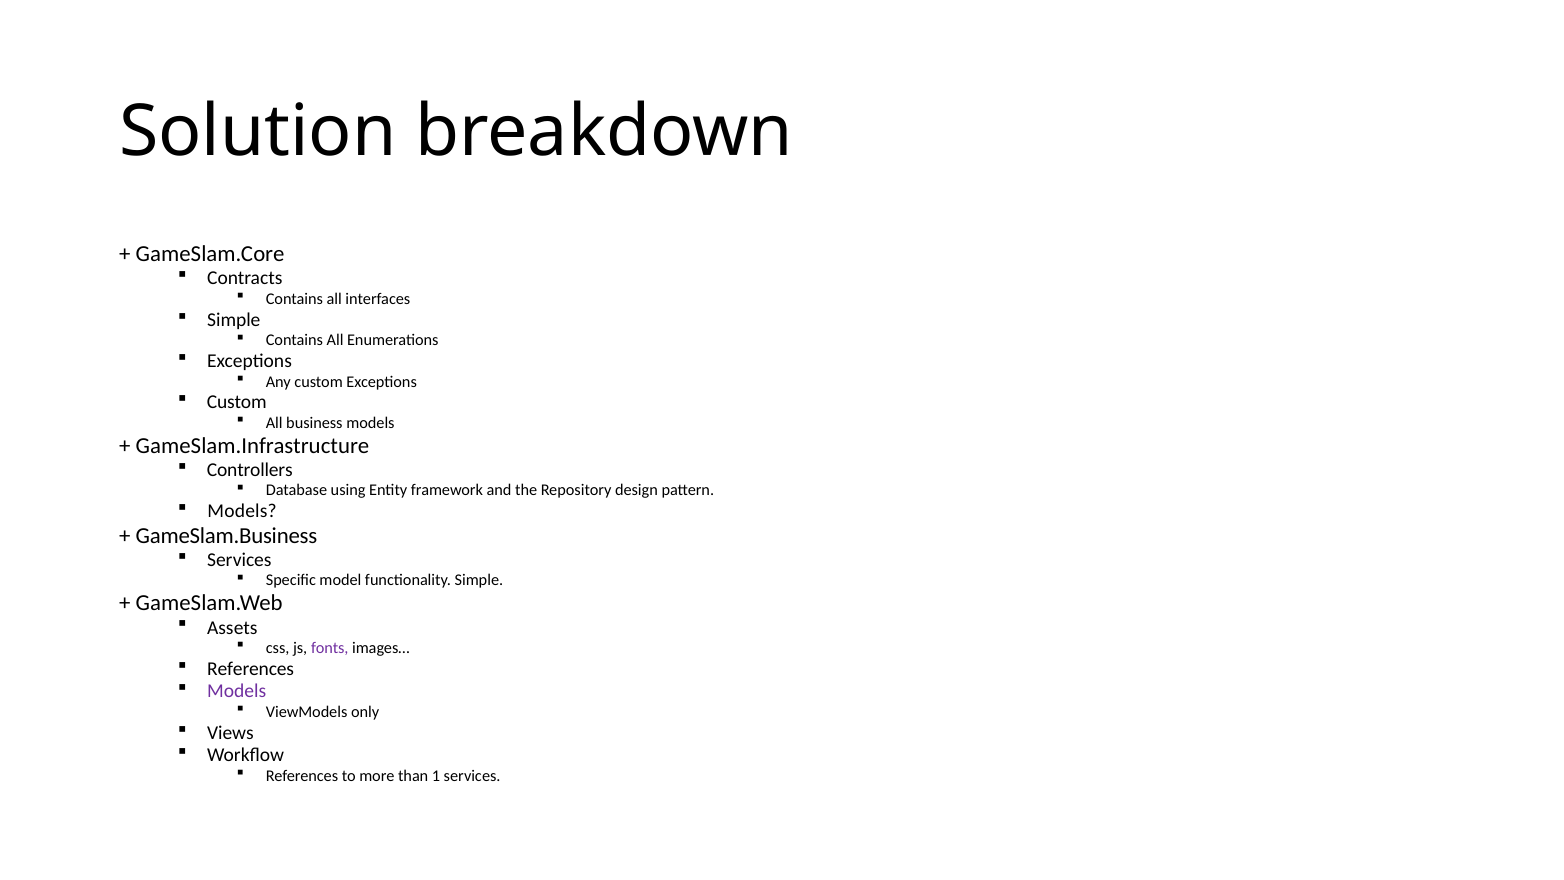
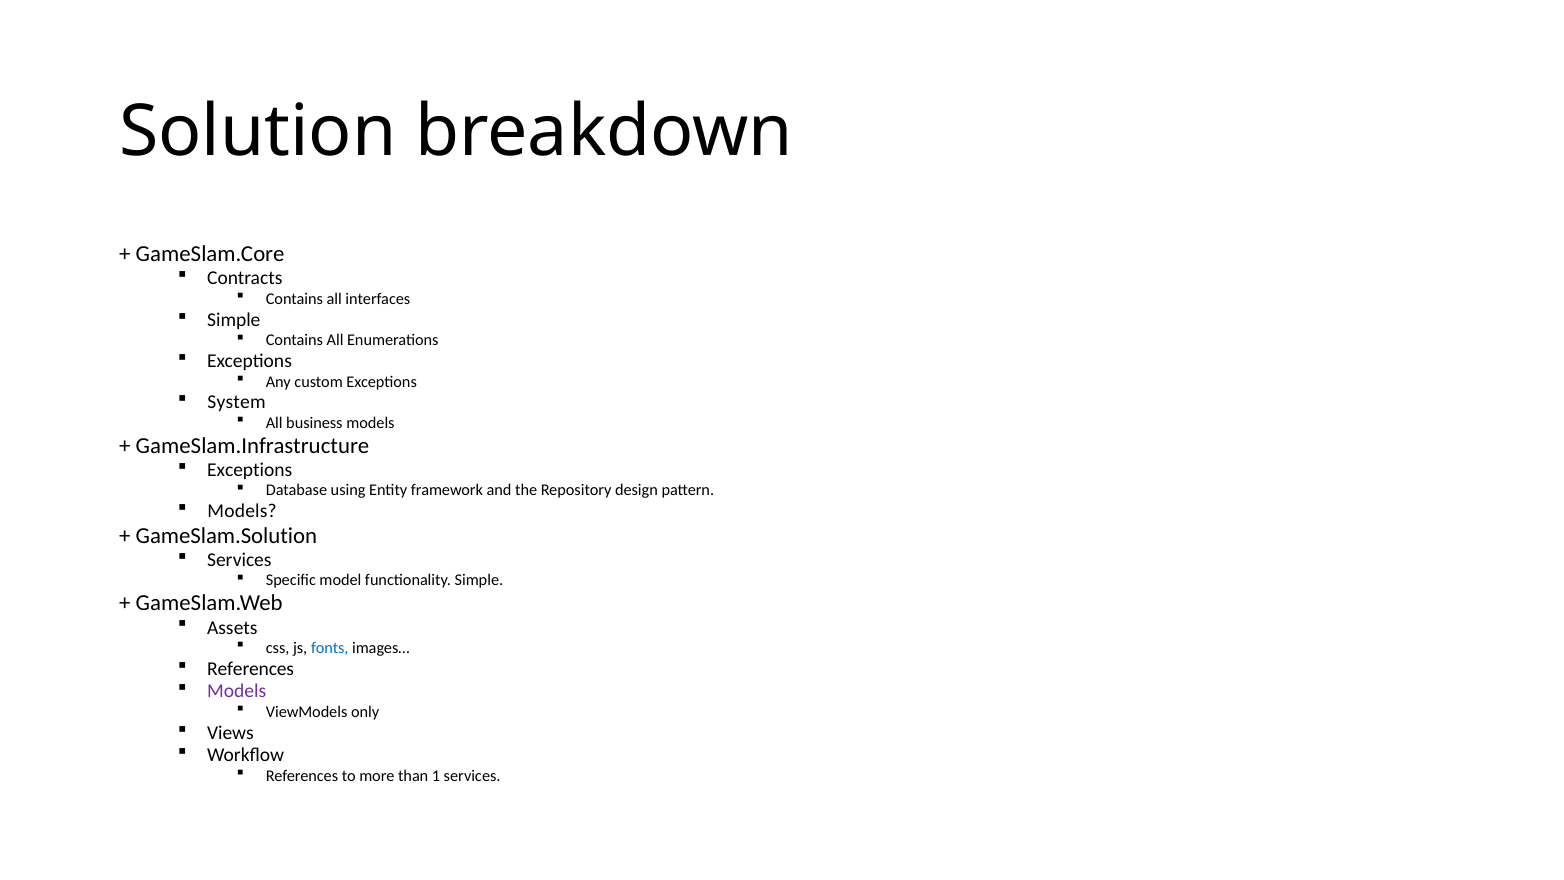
Custom: Custom -> System (237, 402)
Controllers: Controllers -> Exceptions (250, 470)
GameSlam.Business: GameSlam.Business -> GameSlam.Solution (226, 536)
fonts colour: purple -> blue (330, 648)
